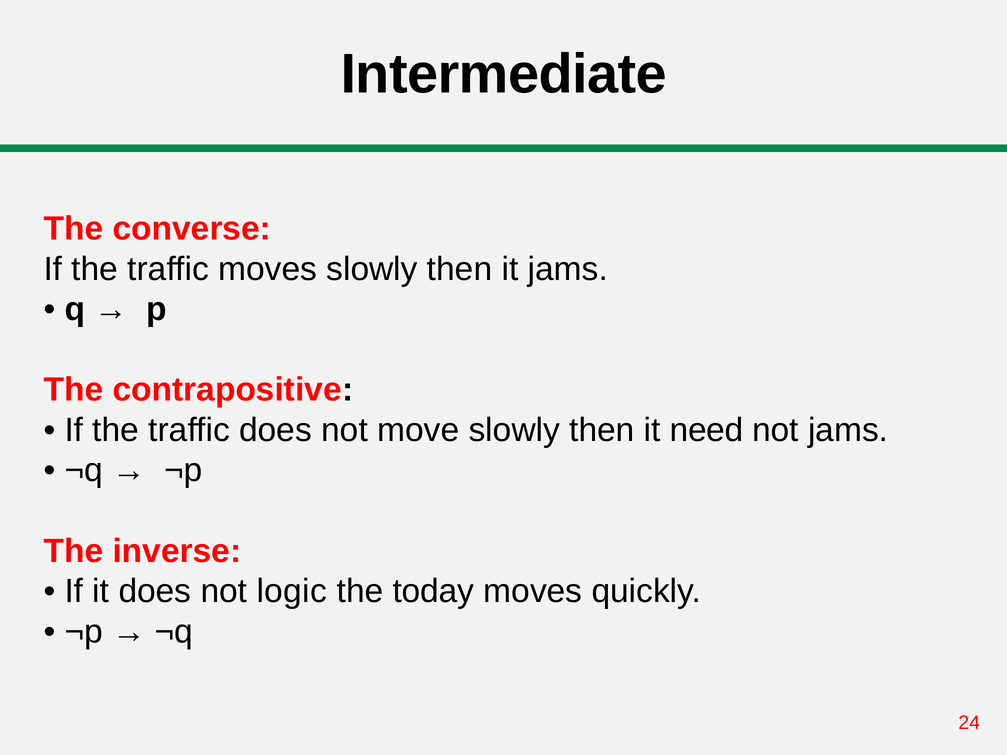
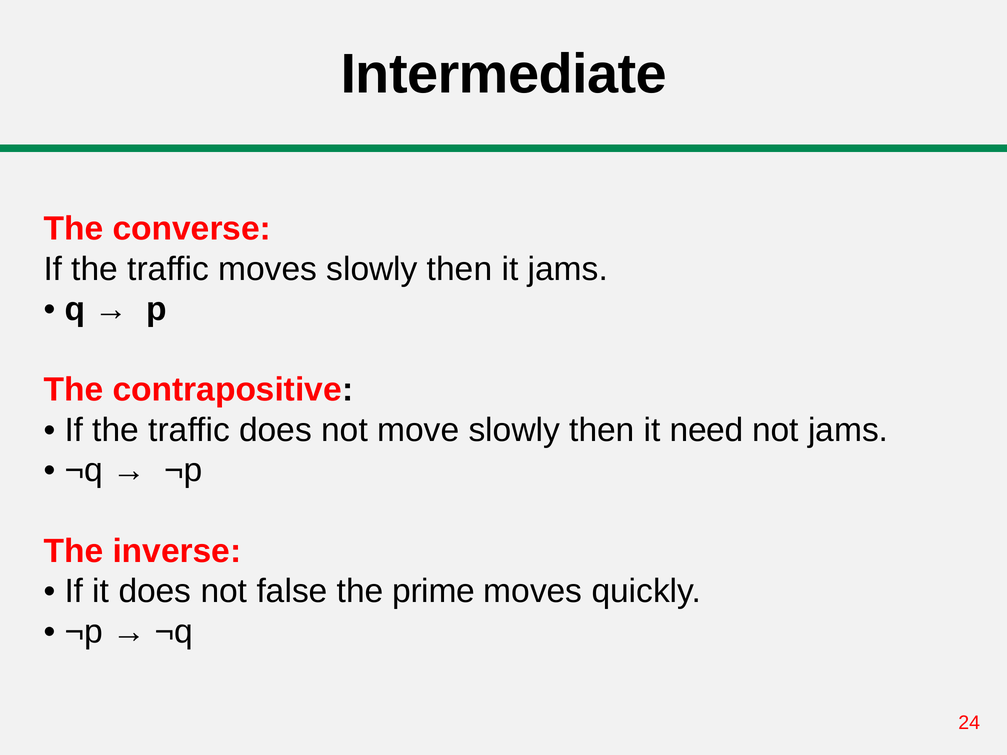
logic: logic -> false (292, 591)
today: today -> prime (434, 591)
